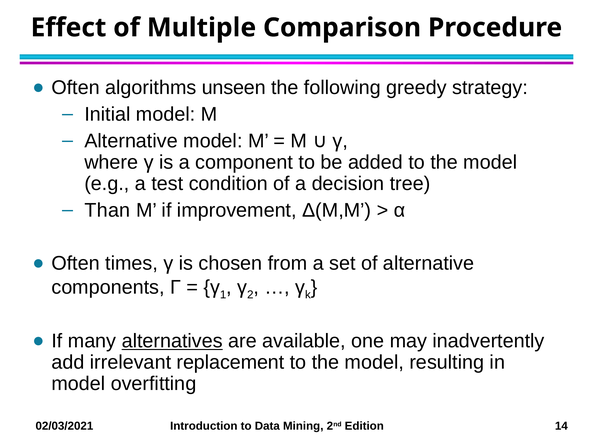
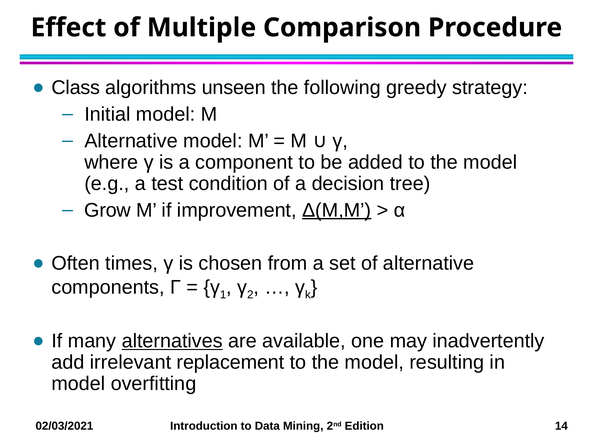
Often: Often -> Class (76, 88)
Than: Than -> Grow (108, 210)
Δ(M,M underline: none -> present (337, 210)
